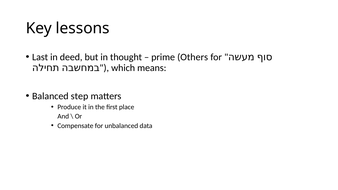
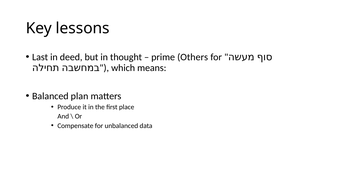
step: step -> plan (80, 96)
